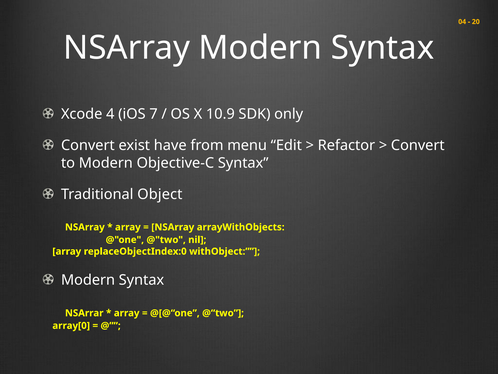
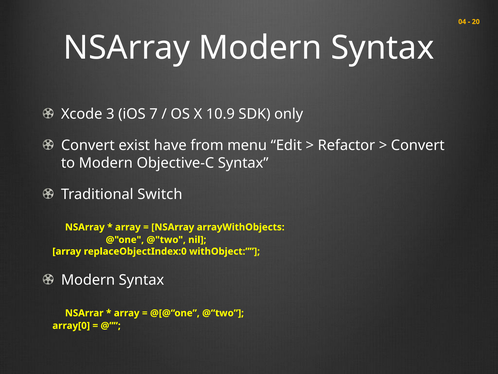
4: 4 -> 3 (110, 114)
Object: Object -> Switch (160, 194)
